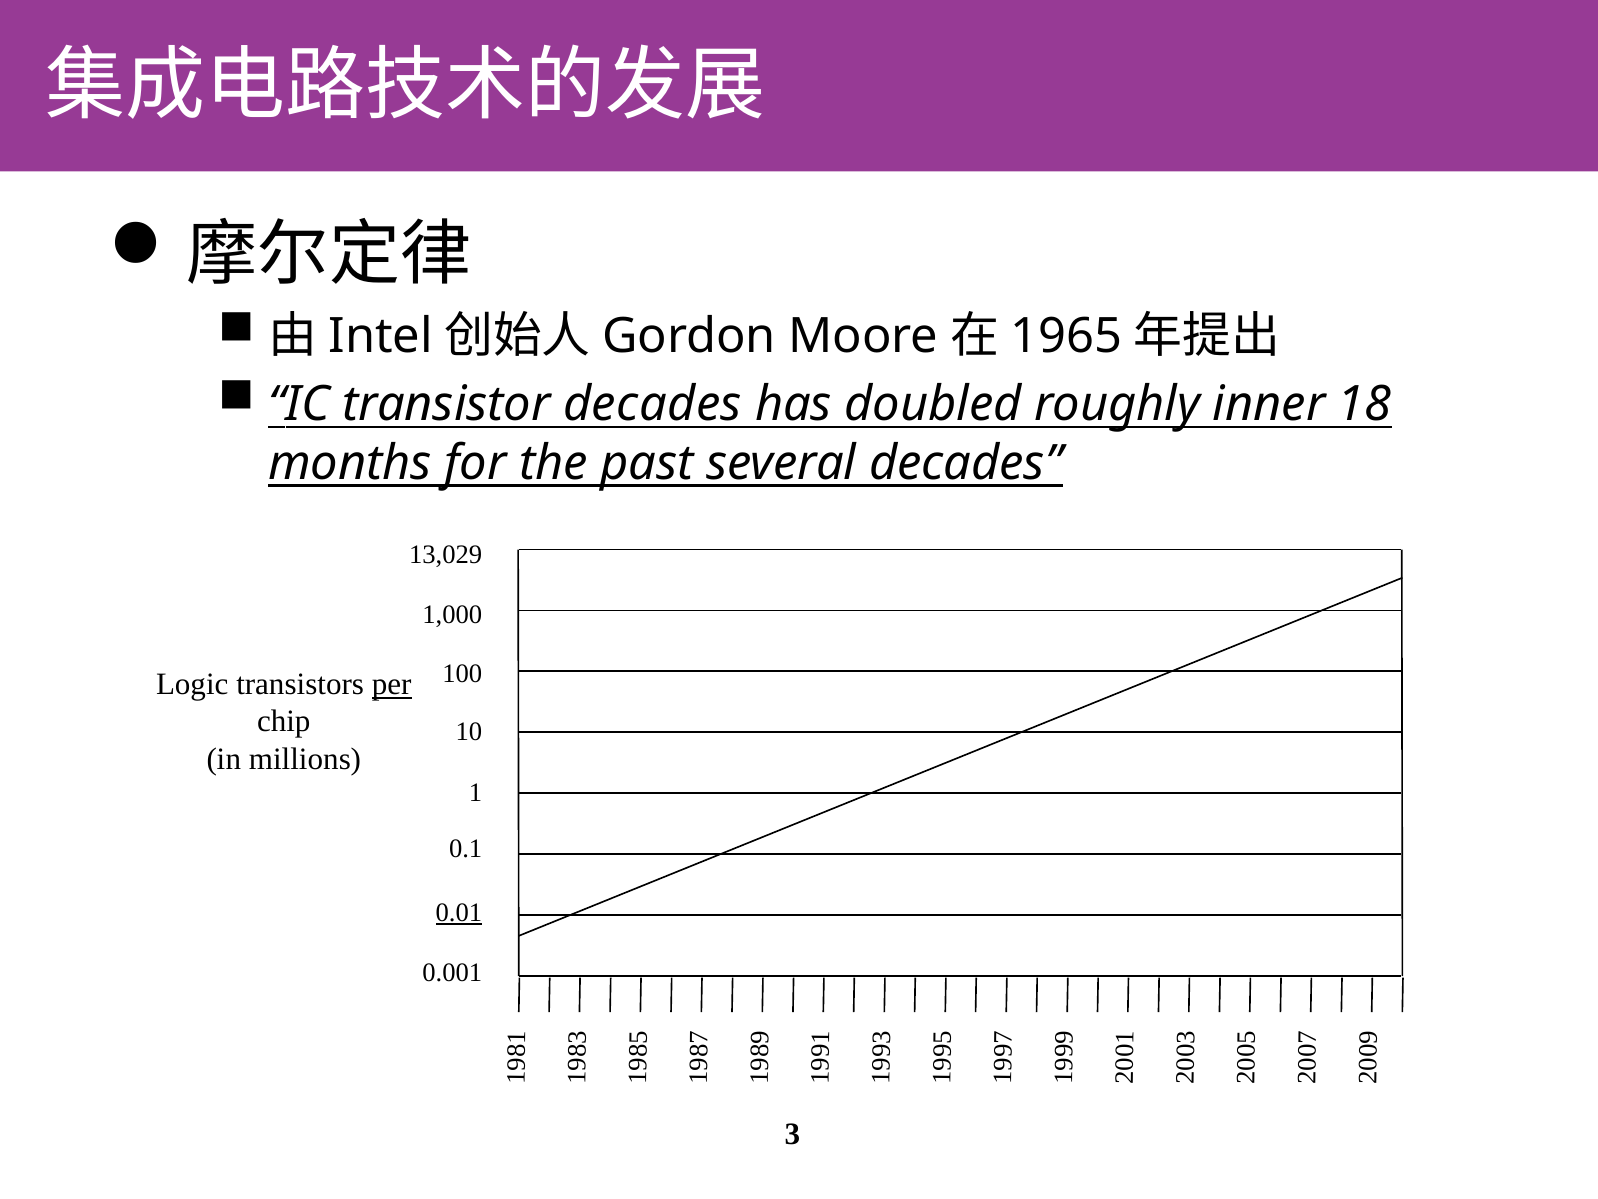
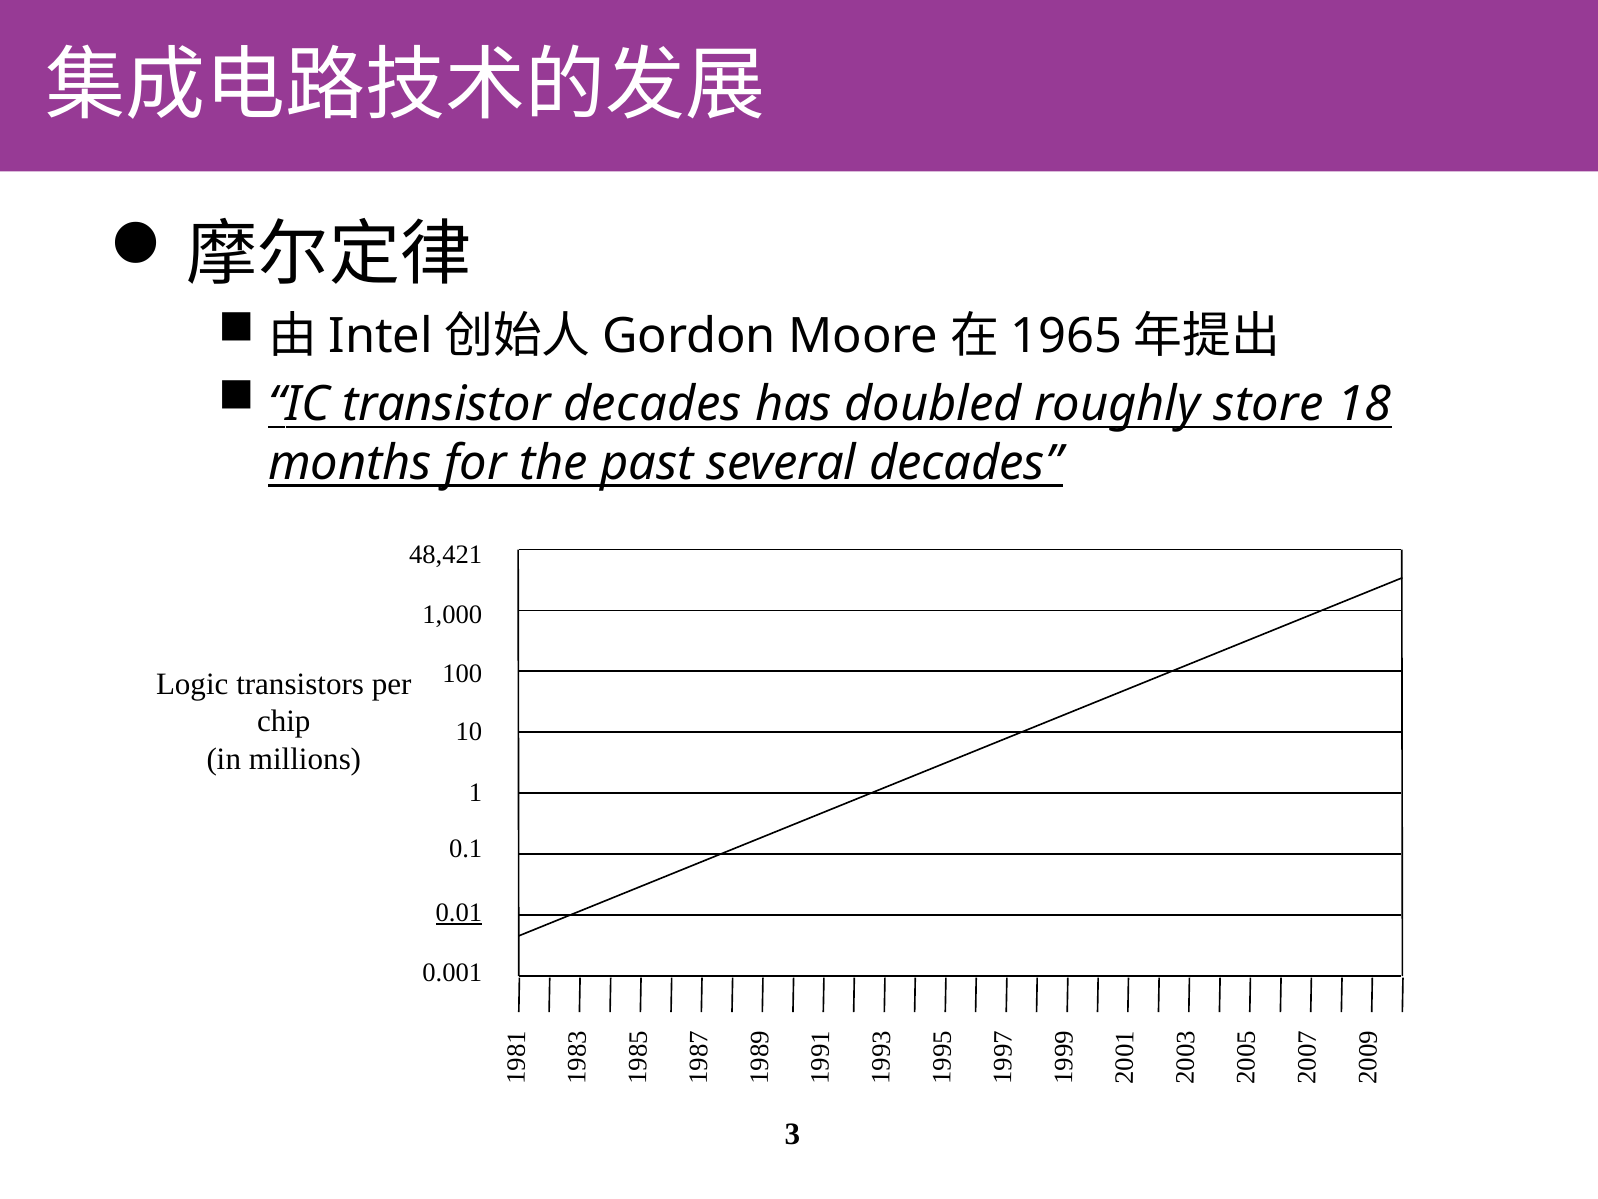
inner: inner -> store (1269, 405)
13,029: 13,029 -> 48,421 (446, 554)
per underline: present -> none (392, 684)
